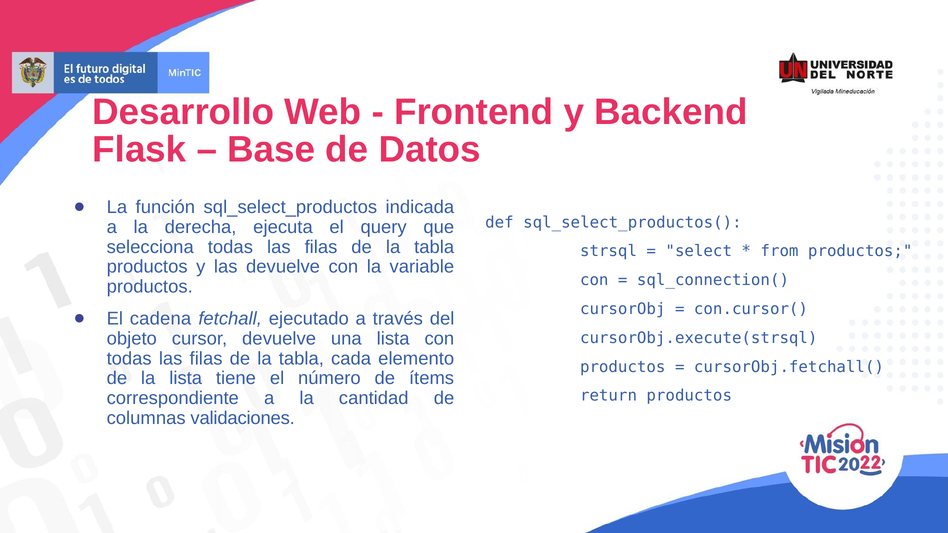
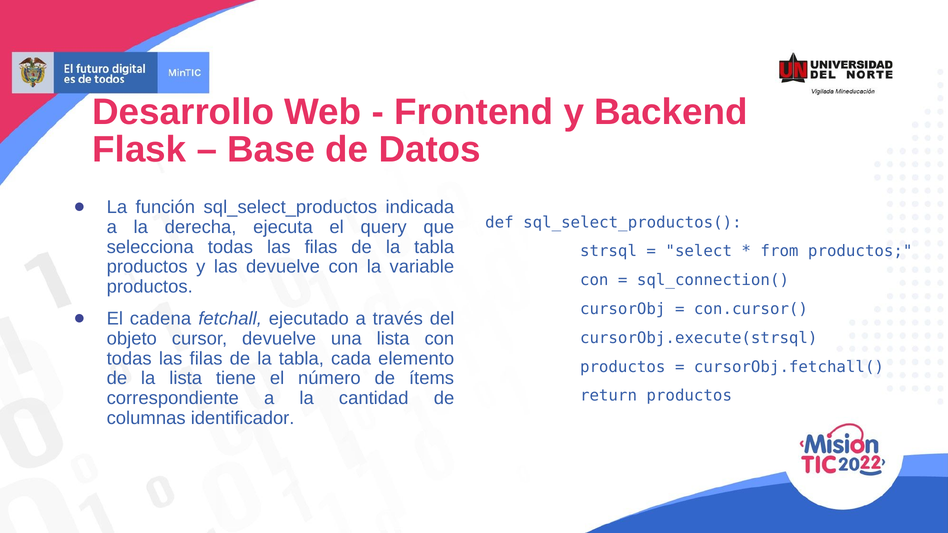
validaciones: validaciones -> identificador (243, 418)
